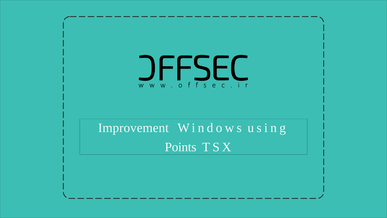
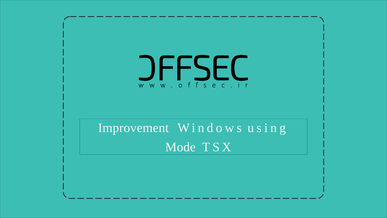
Points: Points -> Mode (180, 147)
